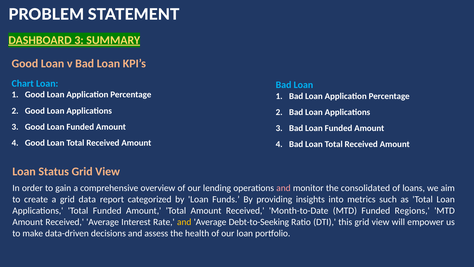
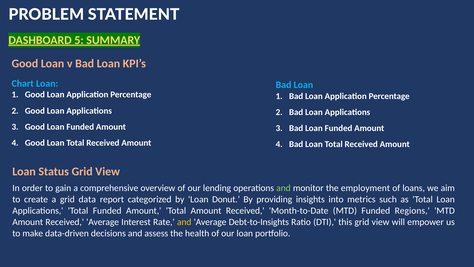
DASHBOARD 3: 3 -> 5 (79, 40)
and colour: pink -> light green (283, 188)
consolidated: consolidated -> employment (365, 188)
Funds: Funds -> Donut (226, 199)
Debt-to-Seeking: Debt-to-Seeking -> Debt-to-Insights (259, 222)
